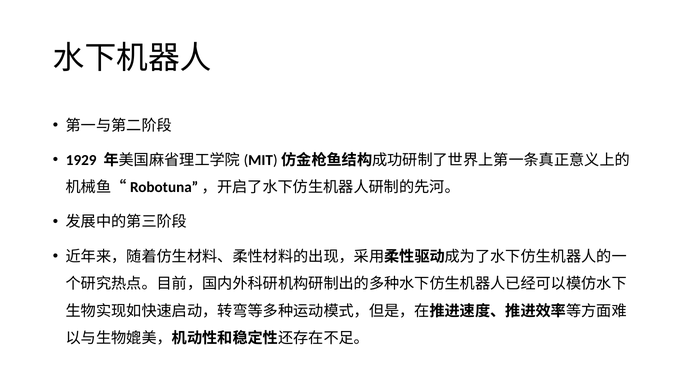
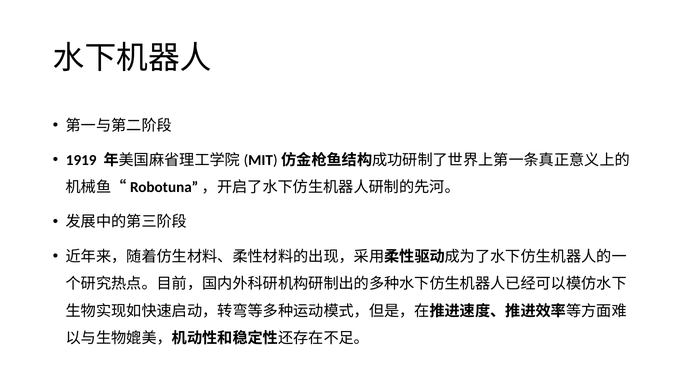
1929: 1929 -> 1919 (81, 160)
